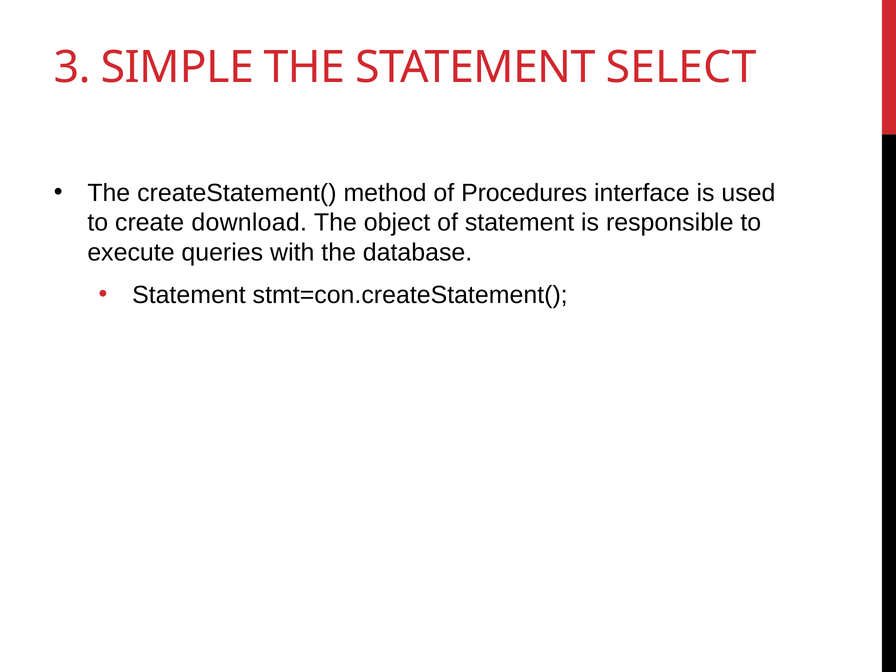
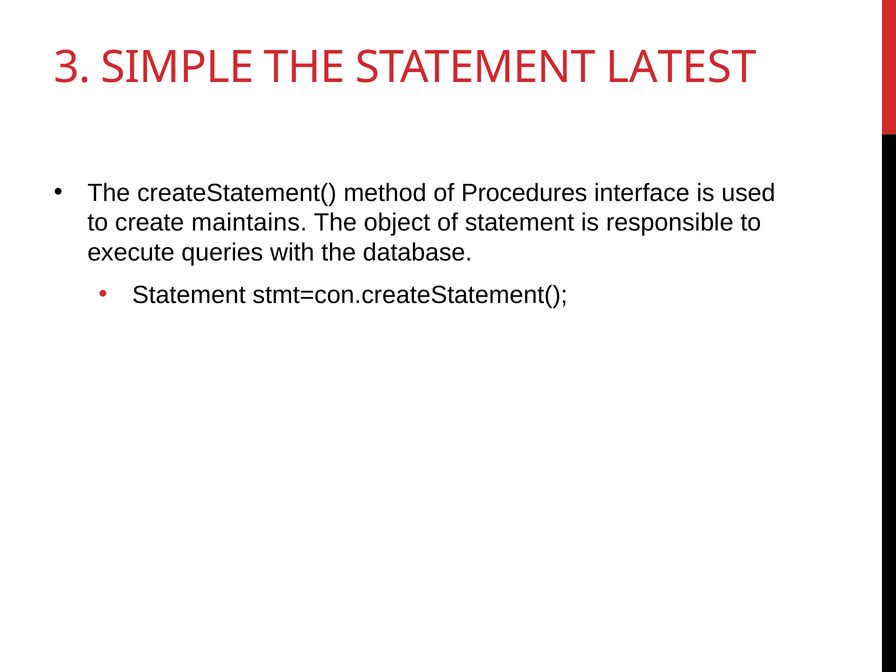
SELECT: SELECT -> LATEST (681, 67)
download: download -> maintains (249, 223)
